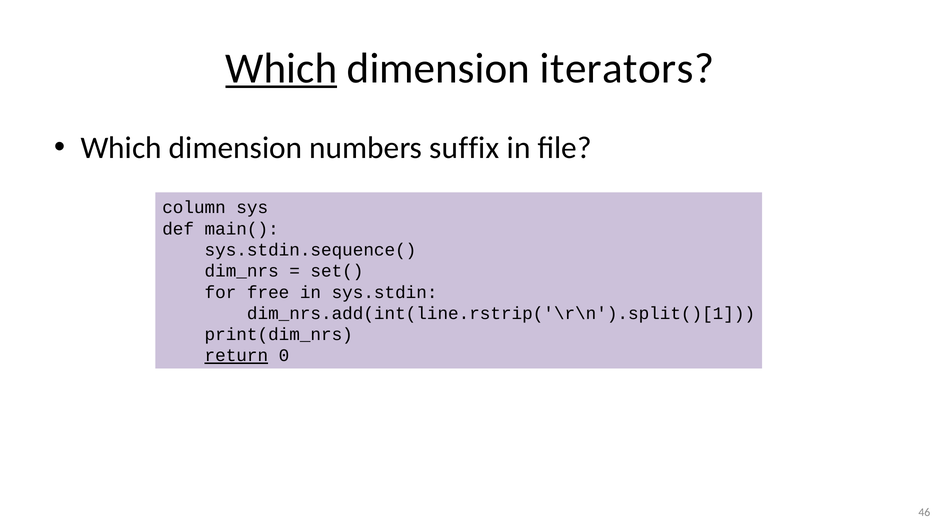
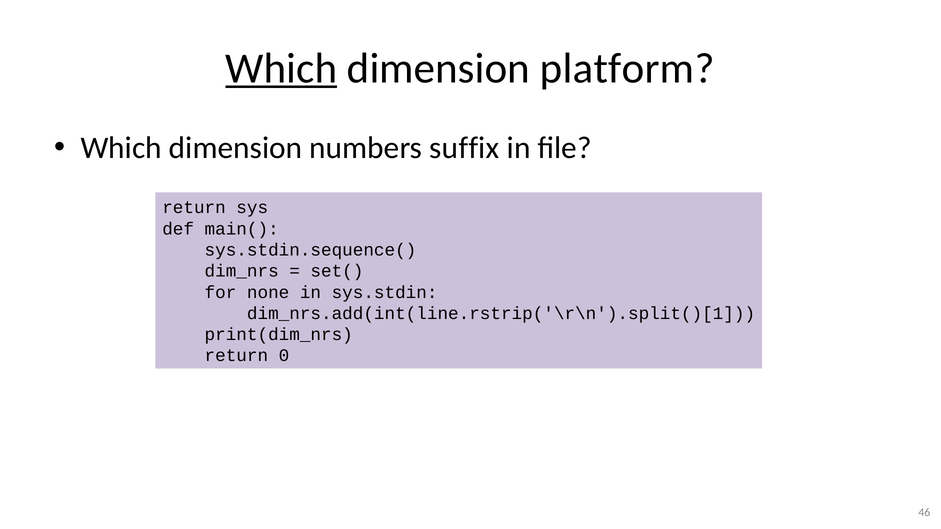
iterators: iterators -> platform (627, 68)
column: column -> return (194, 208)
free: free -> none (268, 292)
return underline: present -> none (236, 356)
